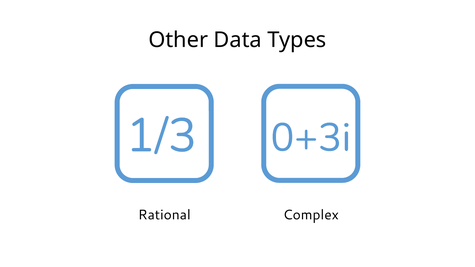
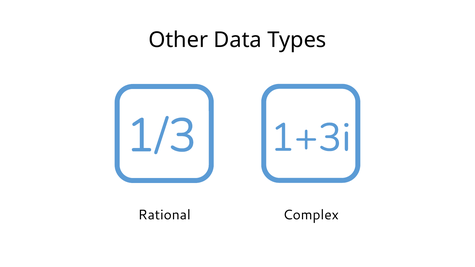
0+3i: 0+3i -> 1+3i (311, 138)
